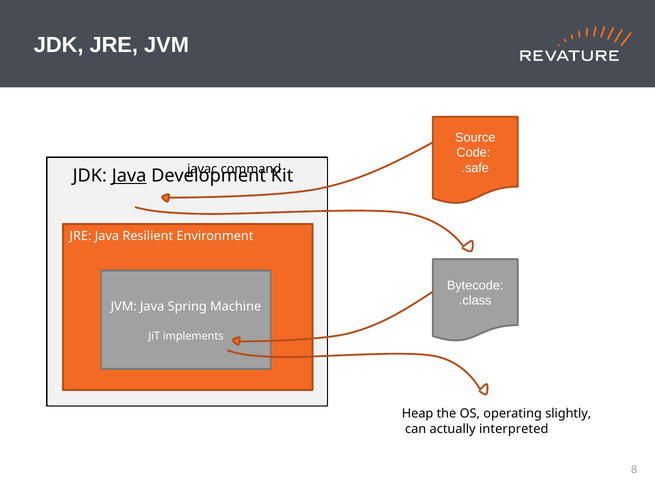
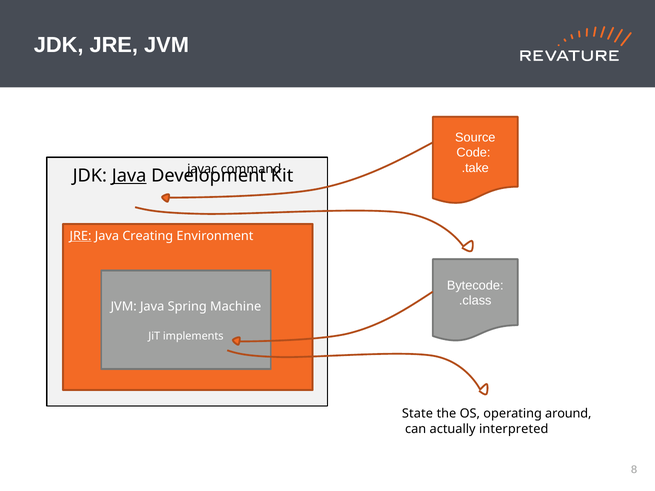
.safe: .safe -> .take (475, 168)
JRE underline: none -> present (81, 236)
Resilient: Resilient -> Creating (148, 236)
Heap: Heap -> State (418, 414)
slightly: slightly -> around (568, 414)
